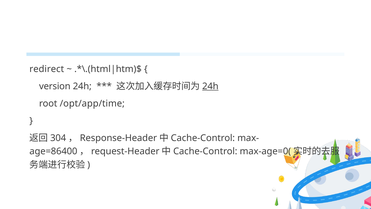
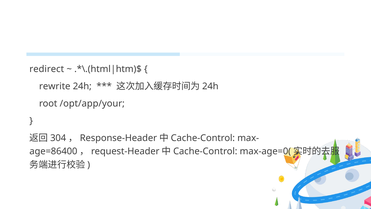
version: version -> rewrite (55, 86)
24h underline: present -> none (210, 86)
/opt/app/time: /opt/app/time -> /opt/app/your (92, 103)
